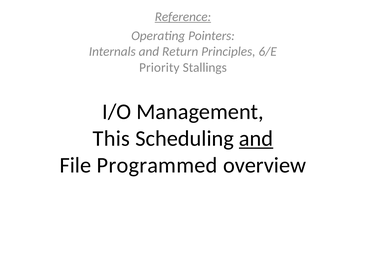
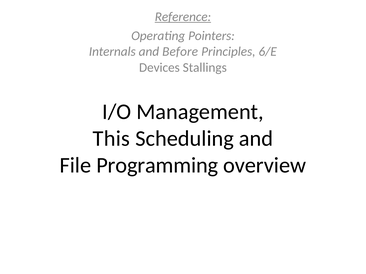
Return: Return -> Before (180, 52)
Priority: Priority -> Devices (159, 68)
and underline: present -> none (256, 139)
Programmed: Programmed -> Programming (157, 166)
